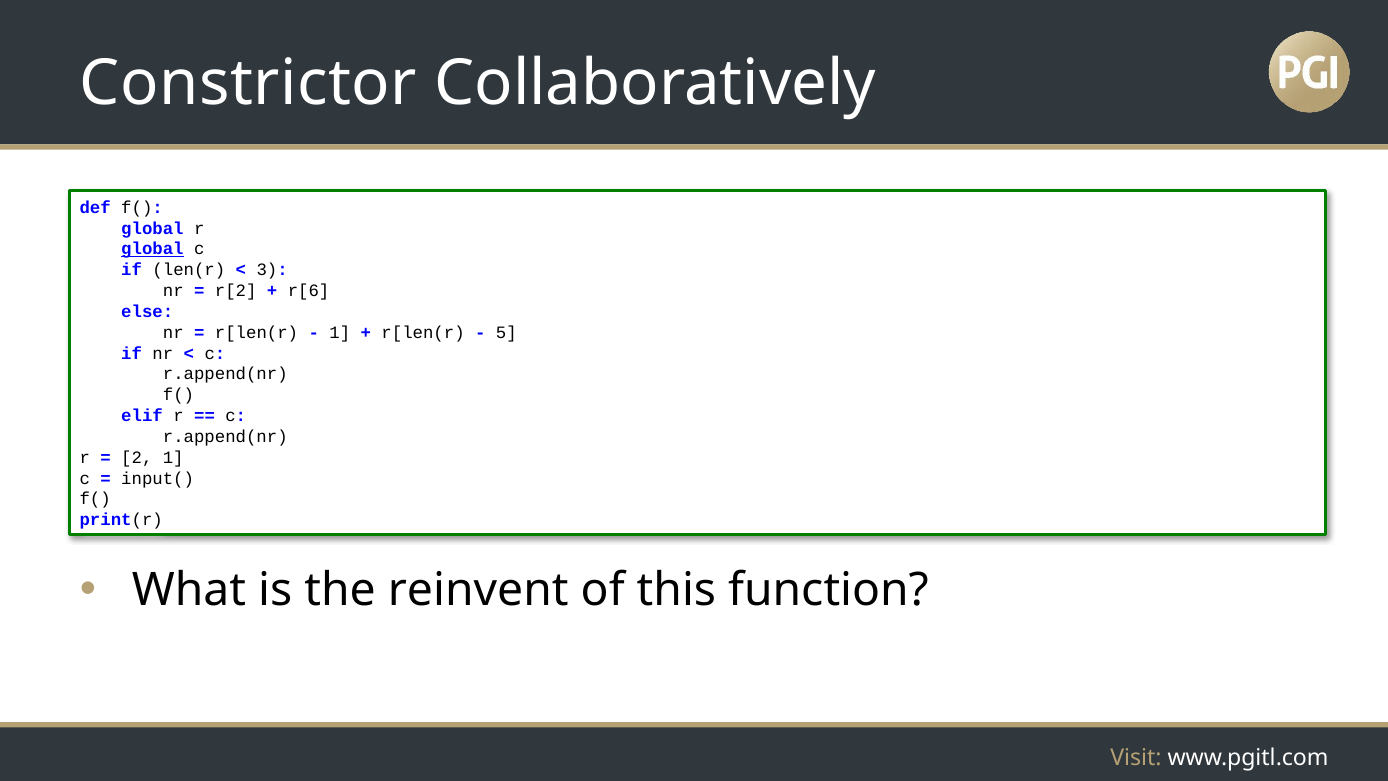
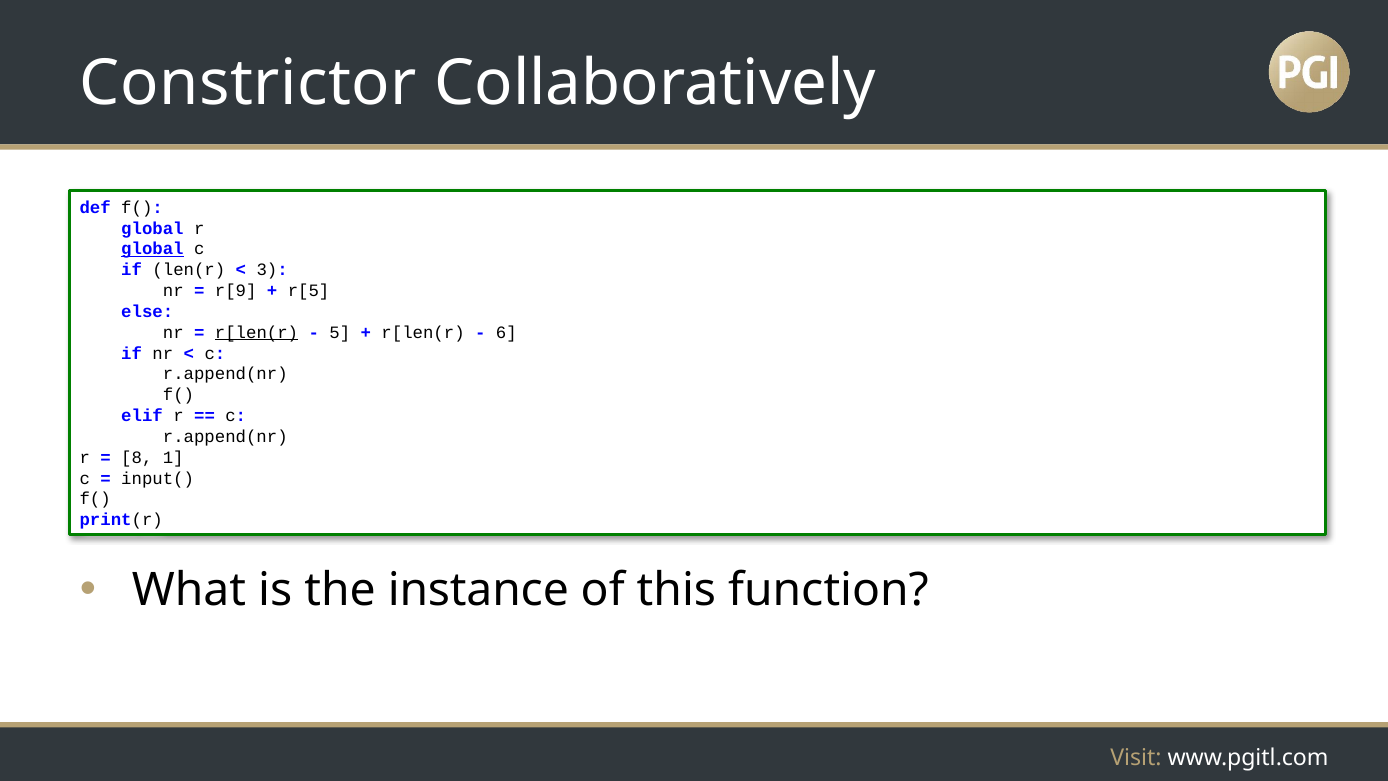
r[2: r[2 -> r[9 (236, 291)
r[6: r[6 -> r[5 (309, 291)
r[len(r underline: none -> present (257, 332)
1: 1 -> 5 (340, 332)
5: 5 -> 6 (506, 332)
2: 2 -> 8 (137, 457)
reinvent: reinvent -> instance (478, 590)
